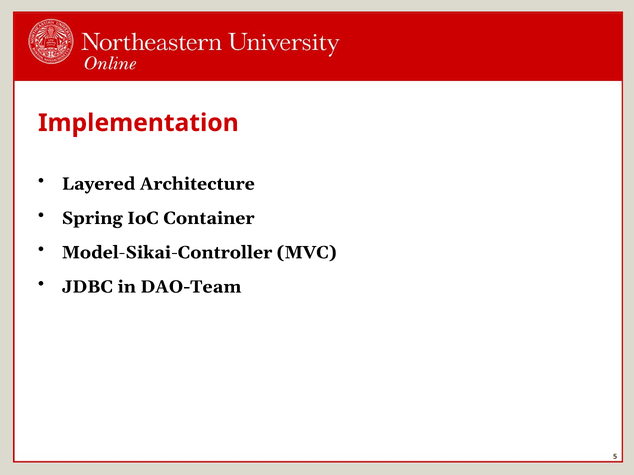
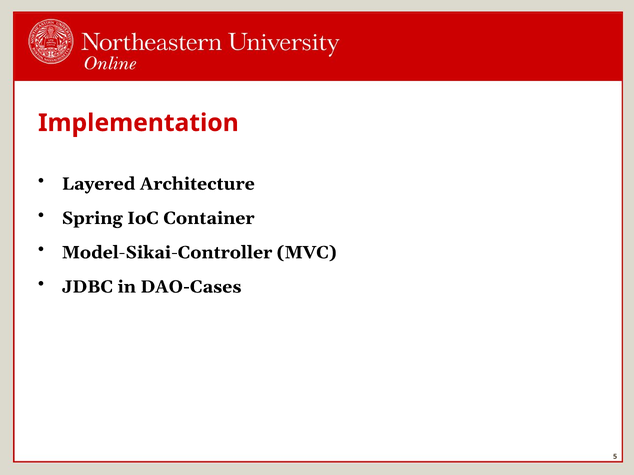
DAO-Team: DAO-Team -> DAO-Cases (191, 287)
